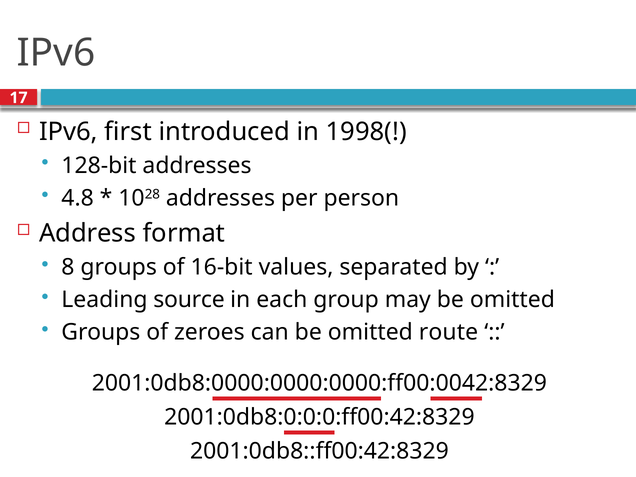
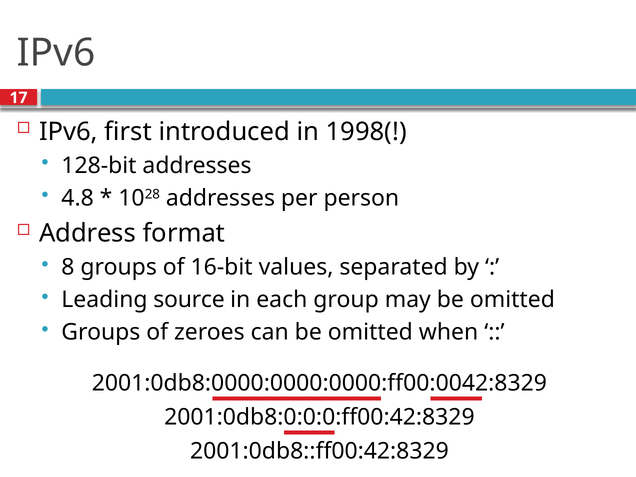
route: route -> when (449, 332)
